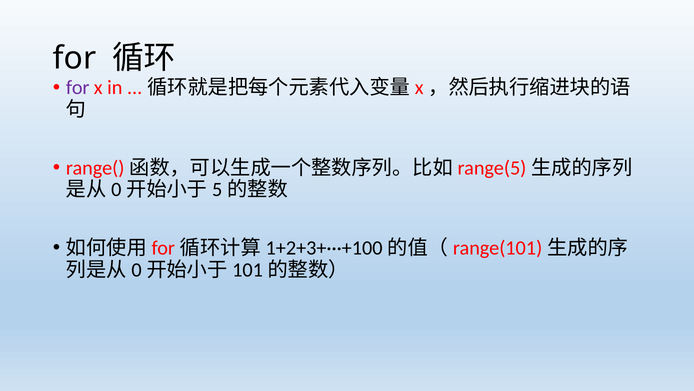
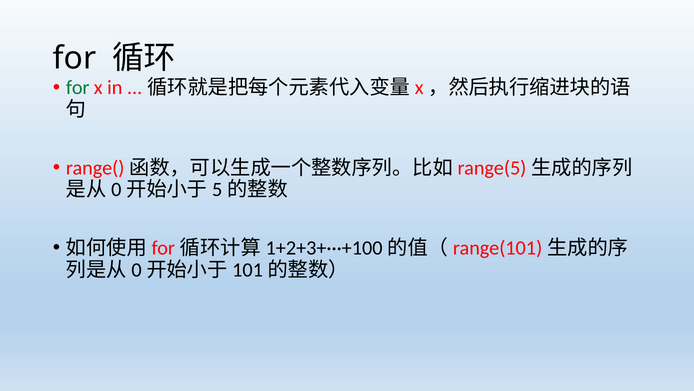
for colour: purple -> green (78, 88)
